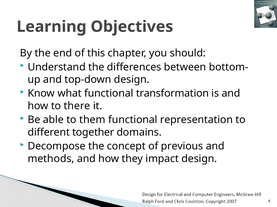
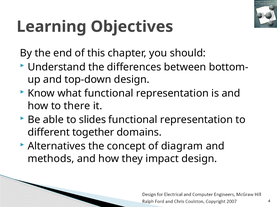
what functional transformation: transformation -> representation (172, 94)
them: them -> slides (92, 120)
Decompose: Decompose -> Alternatives (57, 147)
previous: previous -> diagram (182, 147)
